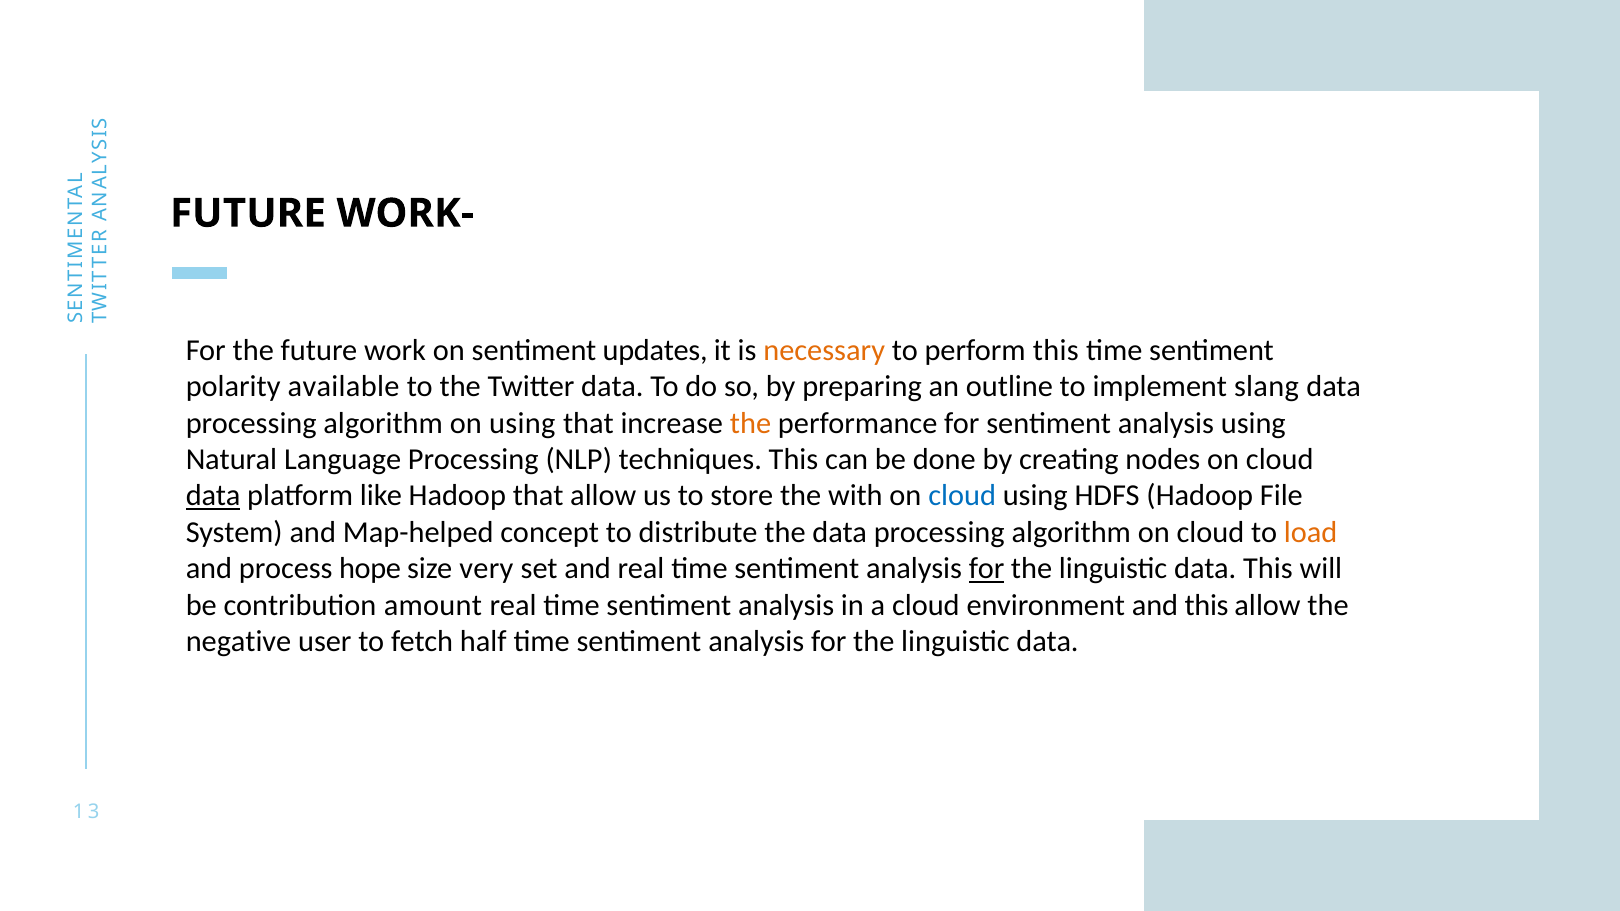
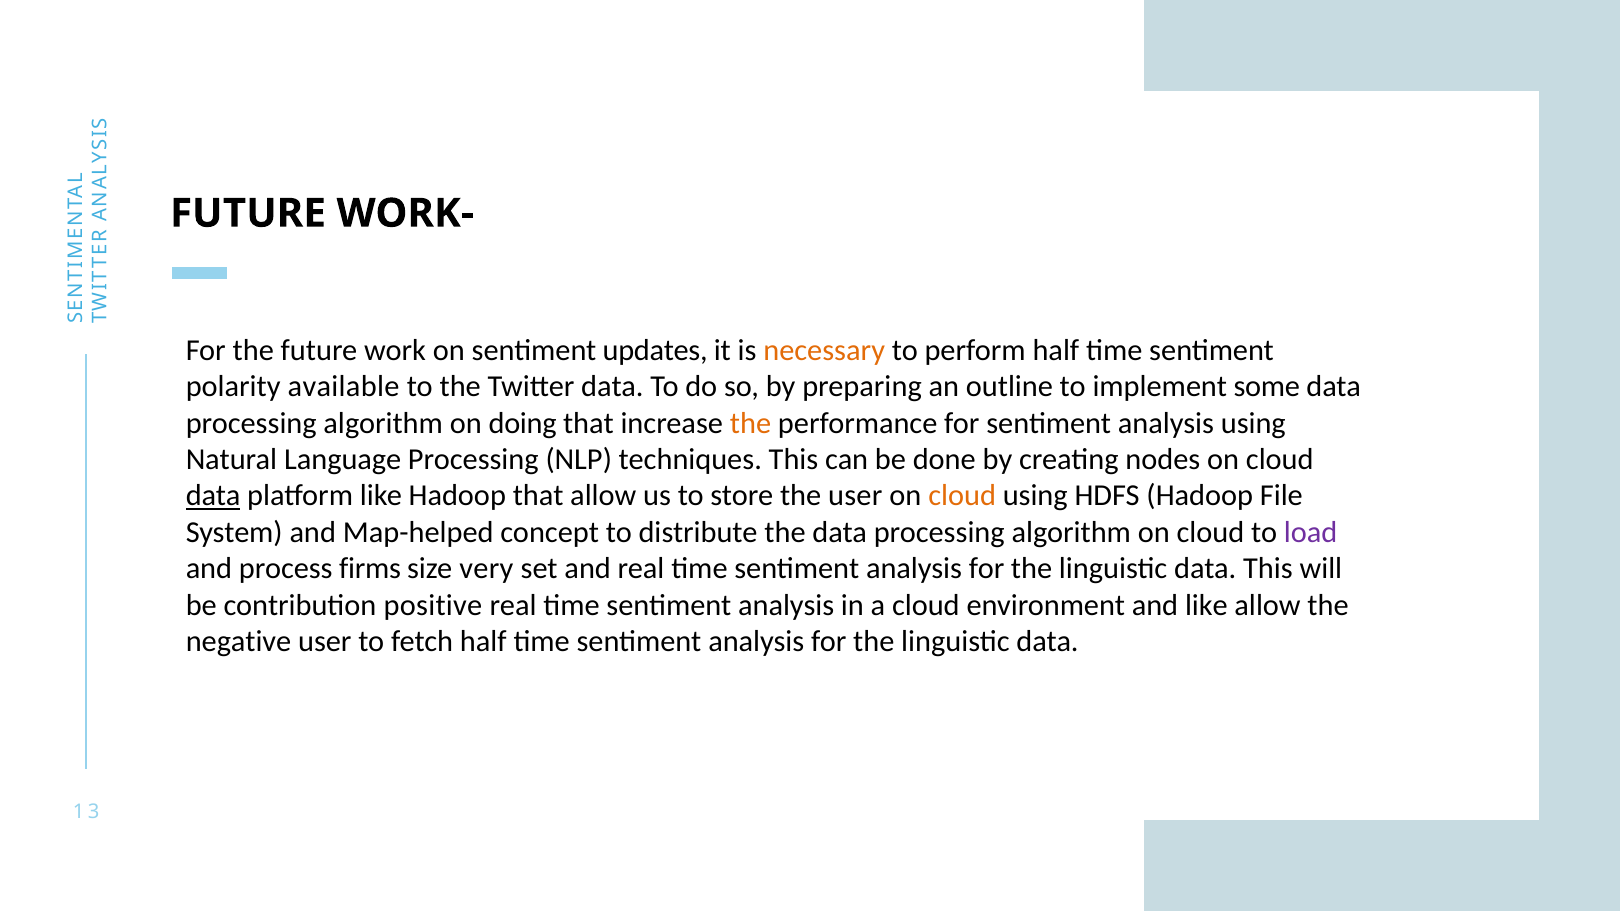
perform this: this -> half (1056, 350)
slang: slang -> some (1267, 387)
on using: using -> doing (523, 423)
the with: with -> user (855, 496)
cloud colour: blue -> orange (962, 496)
load colour: orange -> purple (1311, 533)
hope: hope -> firms (370, 569)
for underline: present -> none (987, 569)
amount: amount -> positive (433, 605)
and this: this -> like (1206, 605)
